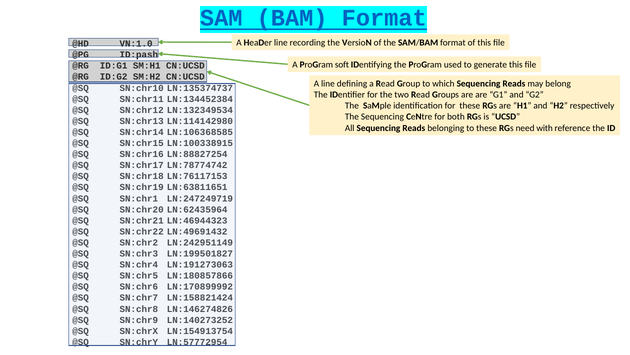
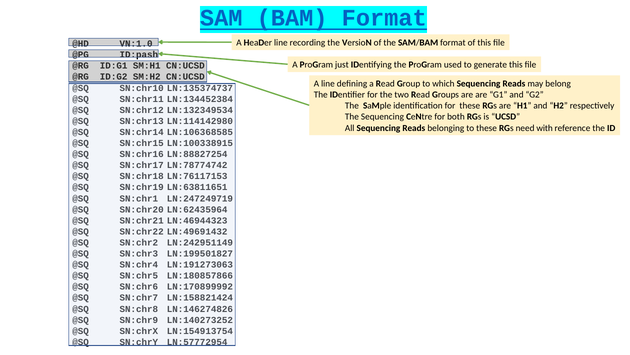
soft: soft -> just (342, 65)
